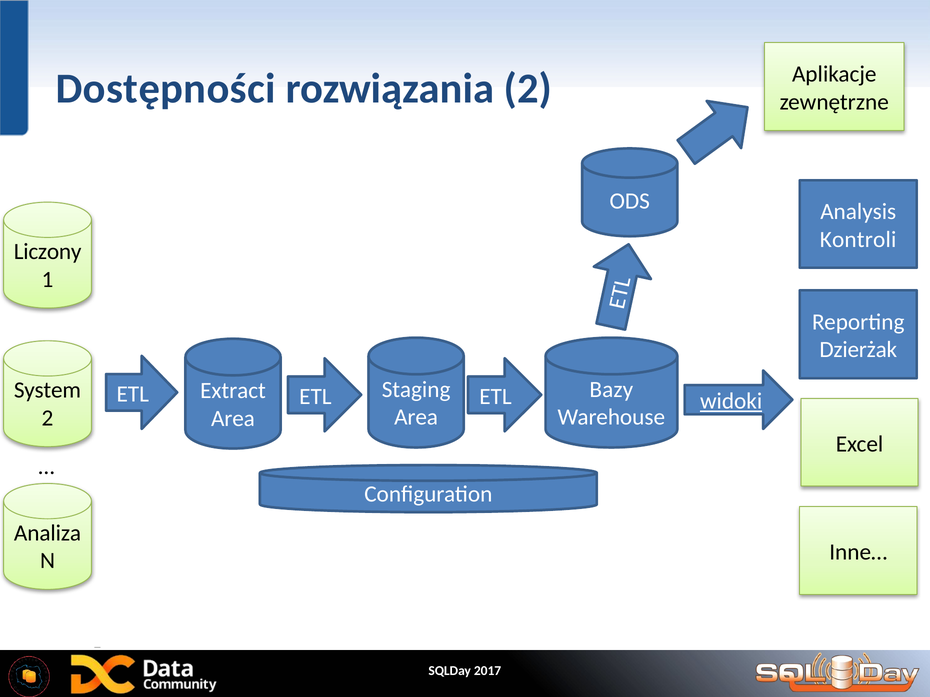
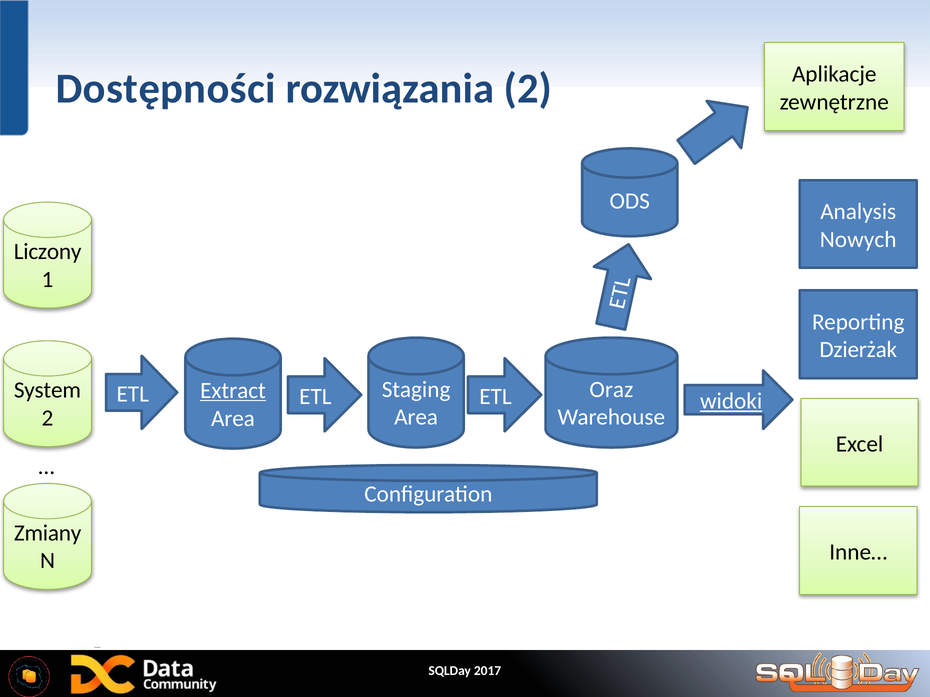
Kontroli: Kontroli -> Nowych (858, 240)
Bazy: Bazy -> Oraz (611, 390)
Extract underline: none -> present (233, 391)
Analiza: Analiza -> Zmiany (48, 533)
